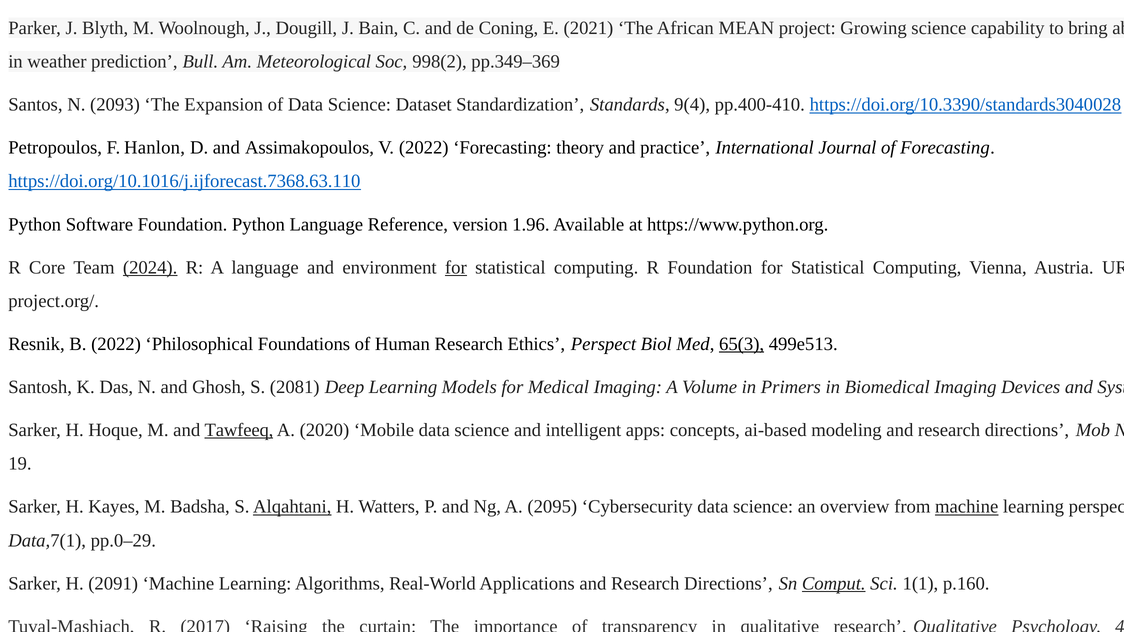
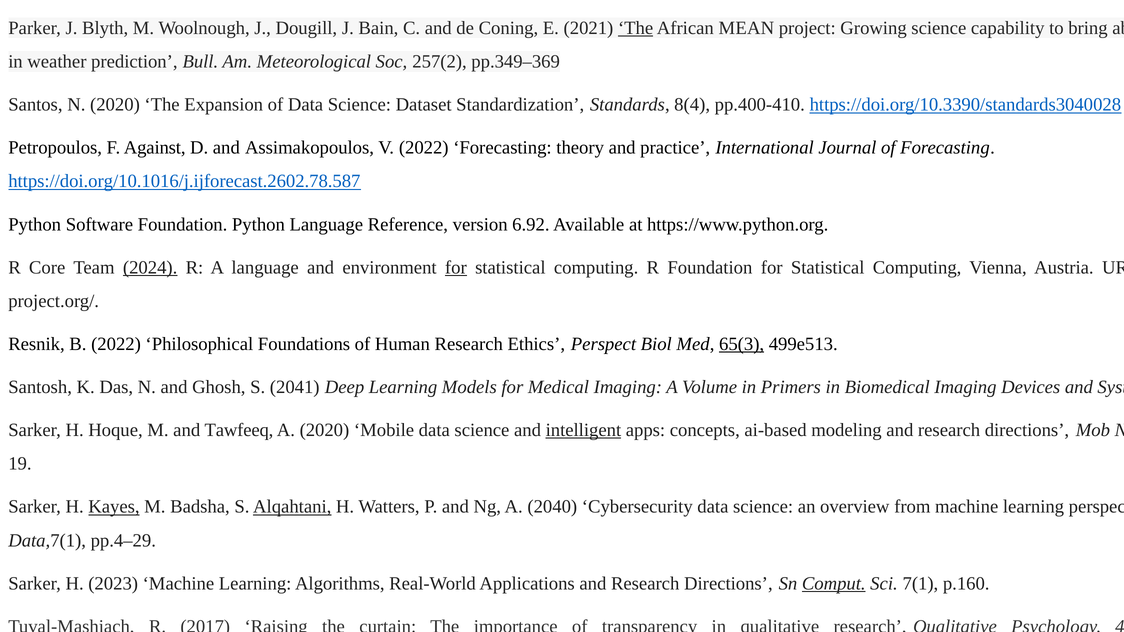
The underline: none -> present (636, 28)
998(2: 998(2 -> 257(2 (440, 62)
N 2093: 2093 -> 2020 (115, 105)
9(4: 9(4 -> 8(4 (692, 105)
Hanlon: Hanlon -> Against (155, 148)
https://doi.org/10.1016/j.ijforecast.7368.63.110: https://doi.org/10.1016/j.ijforecast.7368.63.110 -> https://doi.org/10.1016/j.ijforecast.2602.78.587 (184, 181)
1.96: 1.96 -> 6.92 (531, 224)
2081: 2081 -> 2041 (295, 387)
Tawfeeq underline: present -> none (239, 430)
intelligent underline: none -> present (583, 430)
Kayes underline: none -> present (114, 507)
2095: 2095 -> 2040 (552, 507)
machine underline: present -> none (967, 507)
pp.0–29: pp.0–29 -> pp.4–29 (123, 541)
2091: 2091 -> 2023 (113, 584)
1(1: 1(1 -> 7(1 (920, 584)
